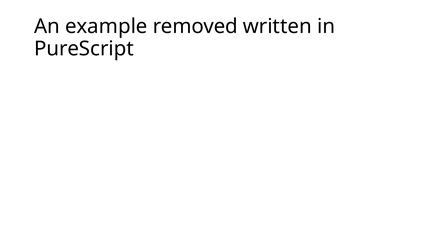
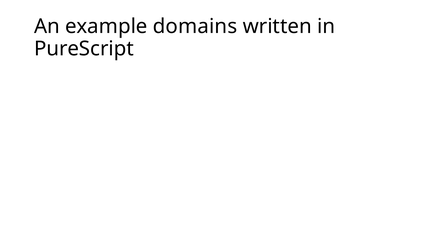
removed: removed -> domains (195, 27)
